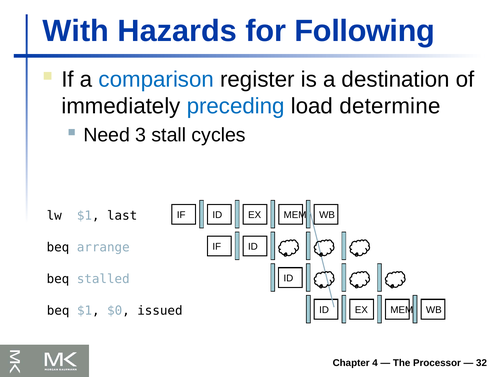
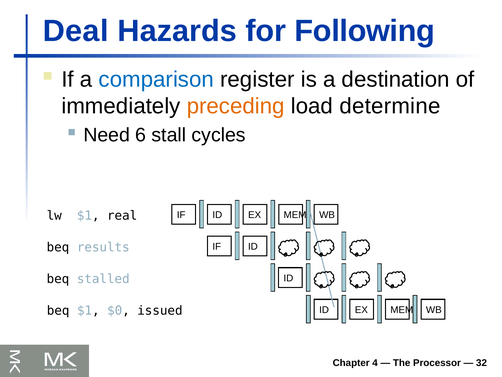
With: With -> Deal (76, 31)
preceding colour: blue -> orange (236, 106)
3: 3 -> 6 (141, 135)
last: last -> real (122, 215)
arrange: arrange -> results (103, 247)
